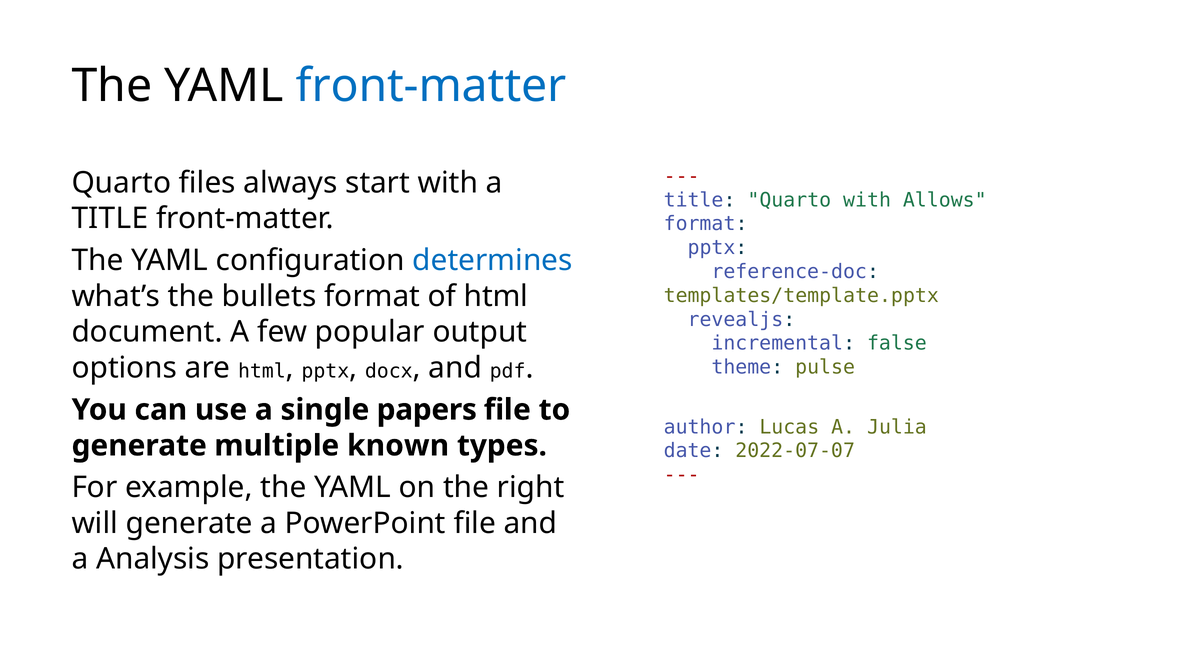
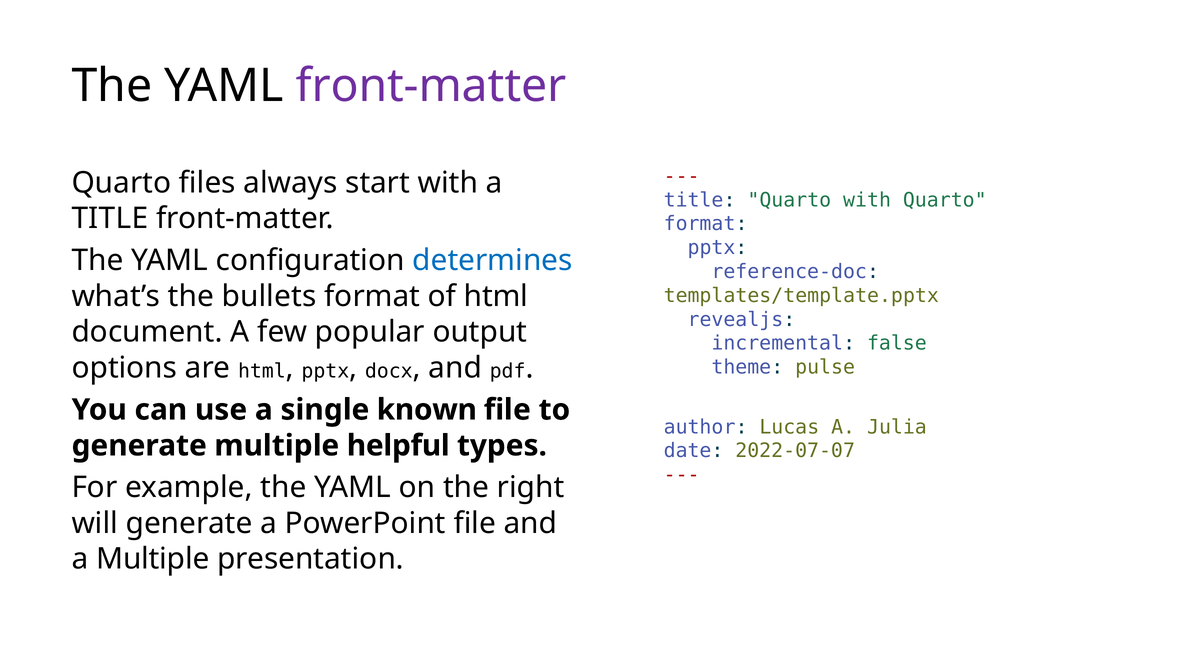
front-matter colour: blue -> purple (431, 86)
with Allows: Allows -> Quarto (945, 200)
papers: papers -> known (427, 410)
known: known -> helpful (398, 445)
a Analysis: Analysis -> Multiple (153, 559)
